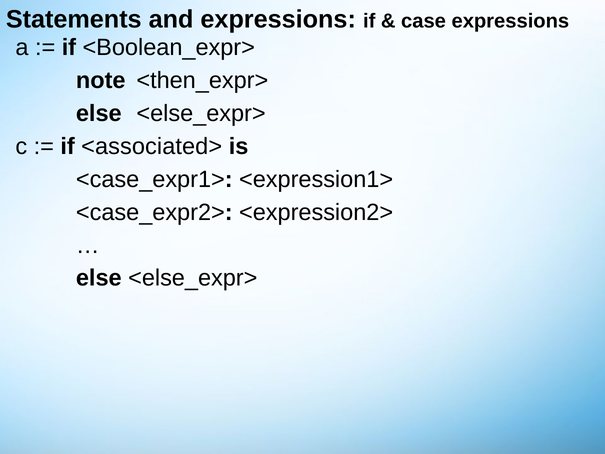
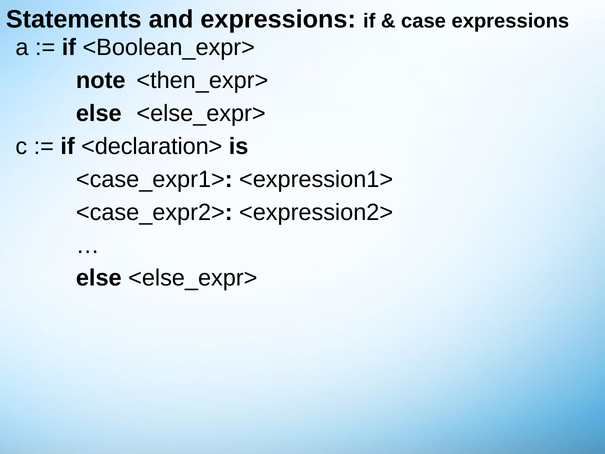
<associated>: <associated> -> <declaration> (152, 146)
